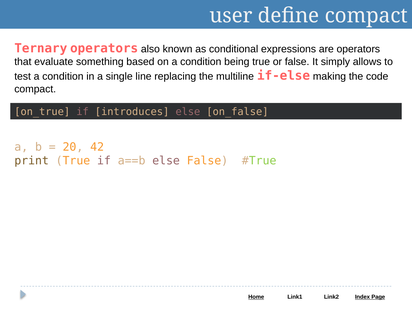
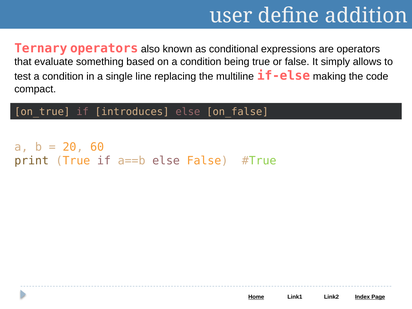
define compact: compact -> addition (366, 16)
42: 42 -> 60 (97, 147)
